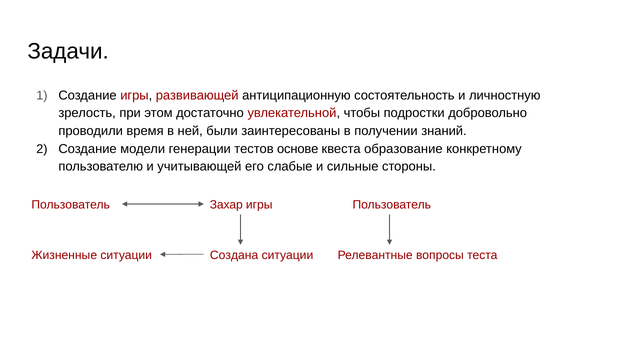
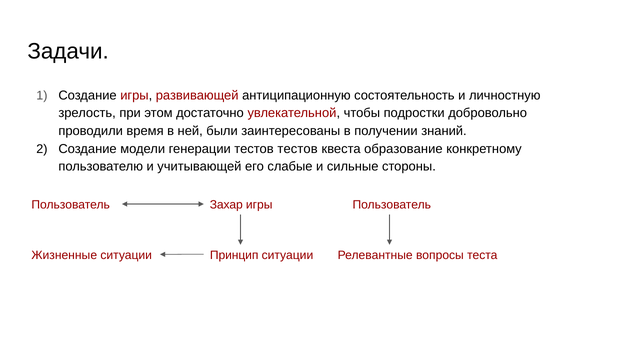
тестов основе: основе -> тестов (298, 149)
Создана: Создана -> Принцип (234, 255)
